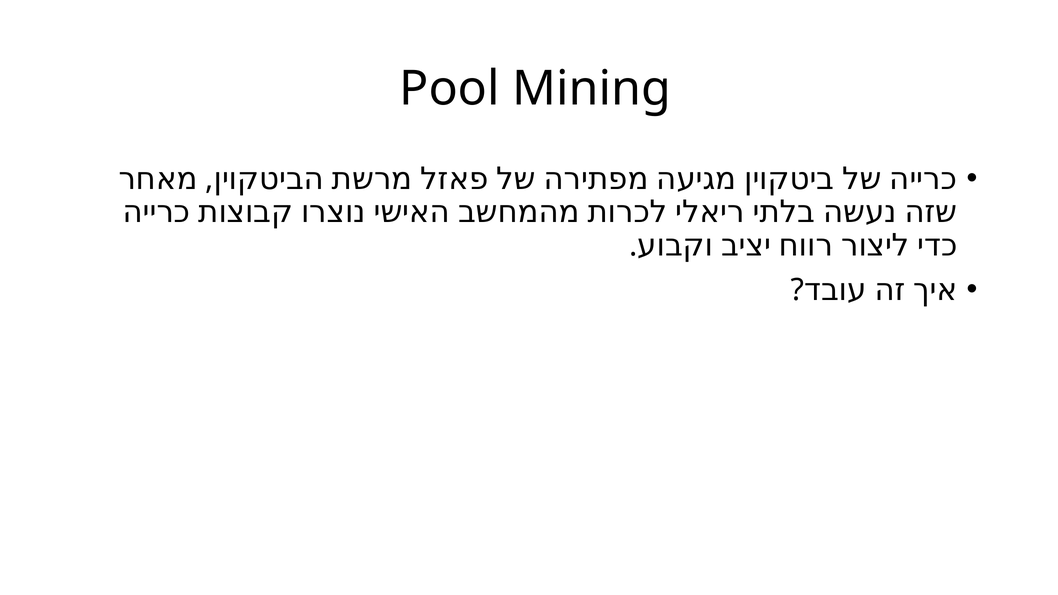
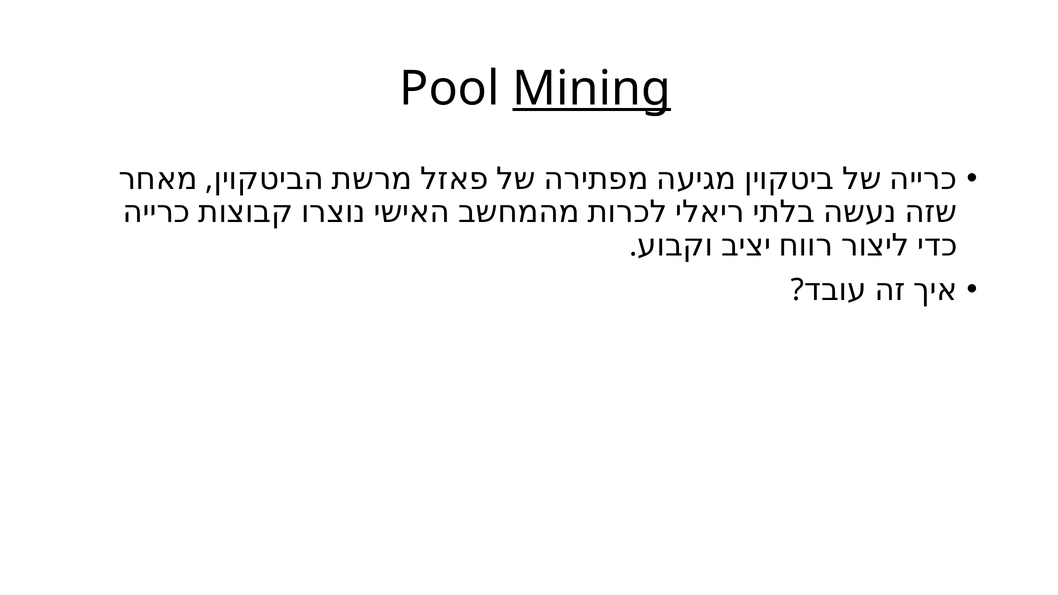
Mining underline: none -> present (592, 89)
